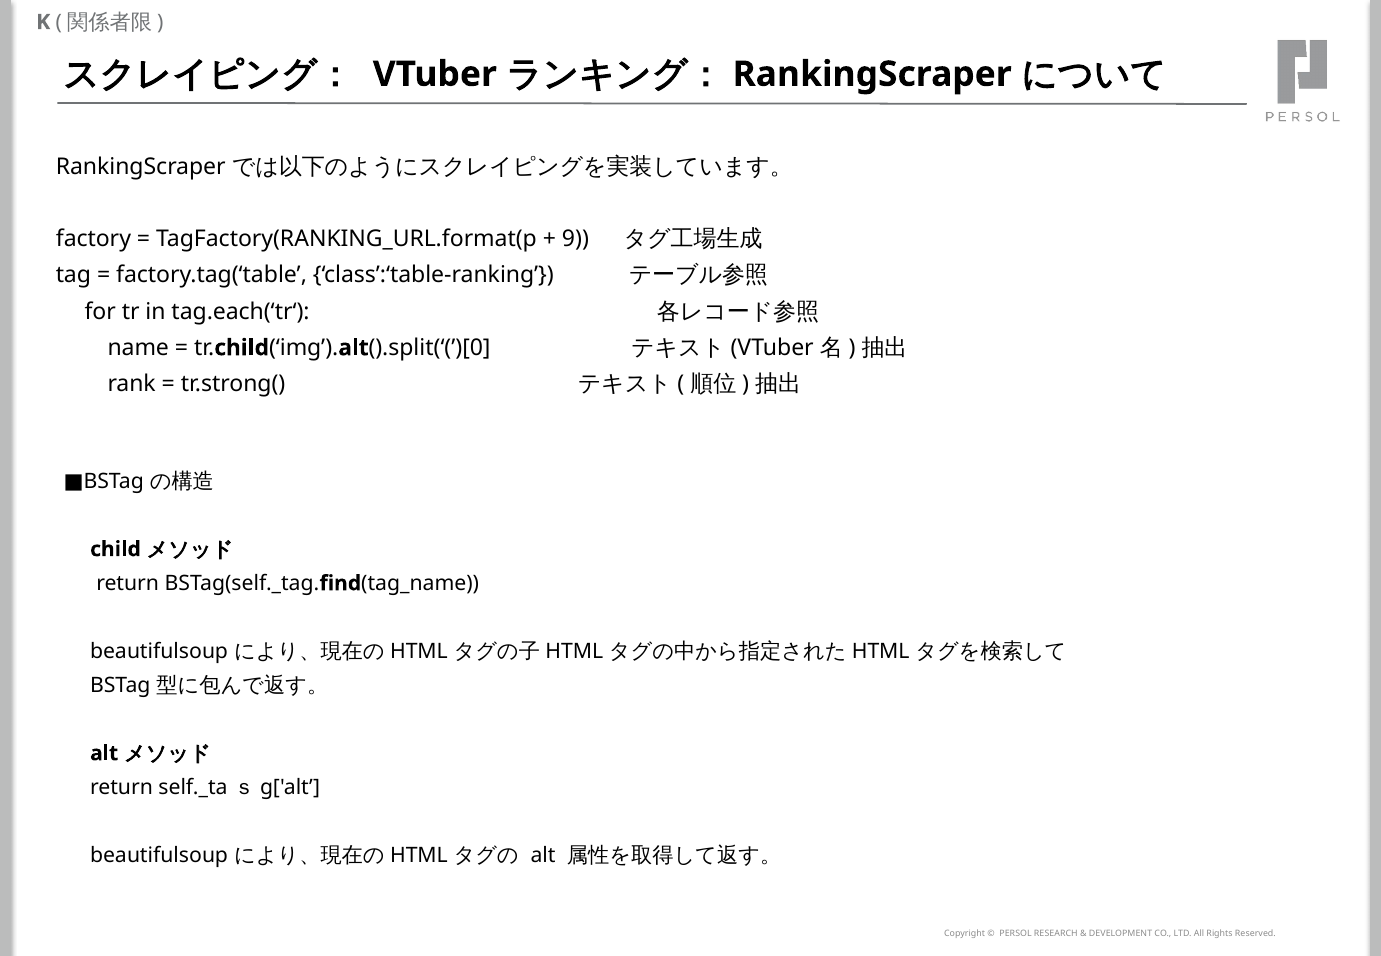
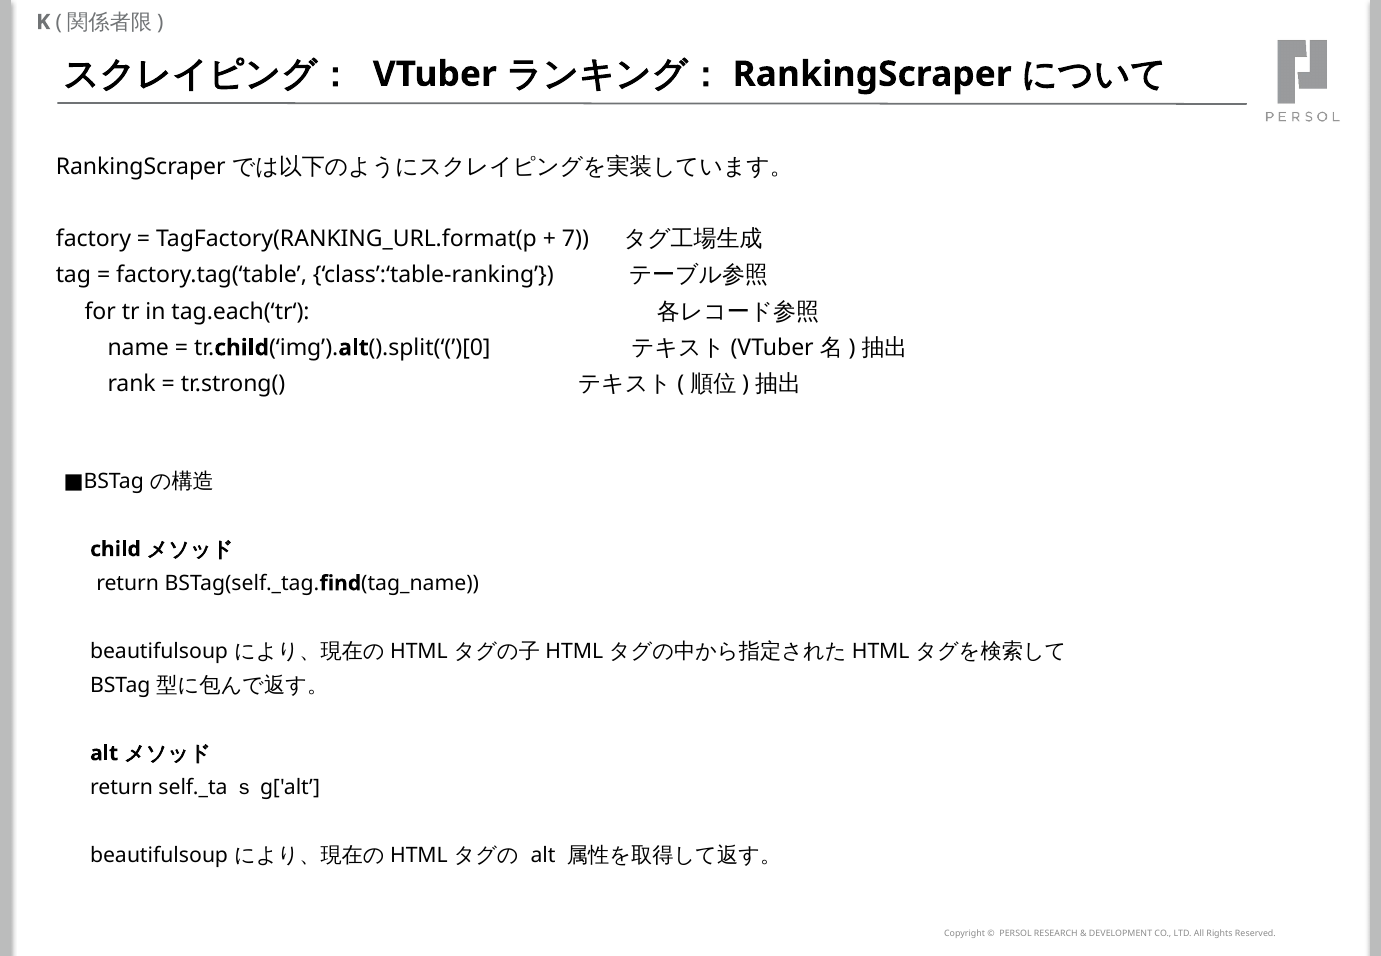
9: 9 -> 7 (575, 239)
